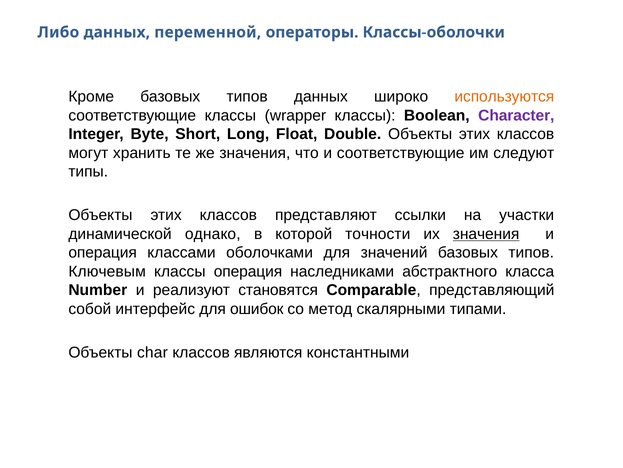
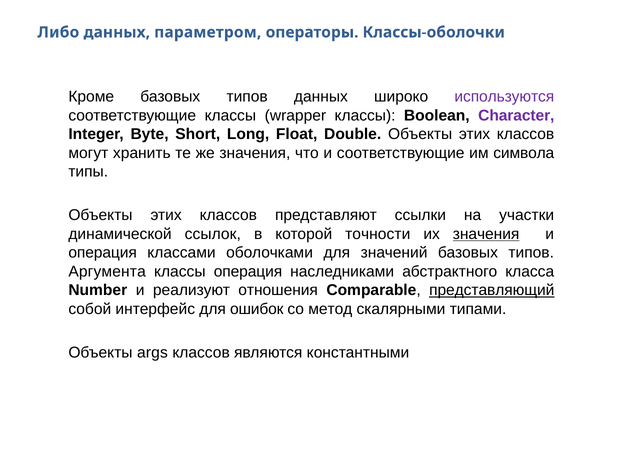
переменной: переменной -> параметром (208, 32)
используются colour: orange -> purple (504, 97)
следуют: следуют -> символа (524, 153)
однако: однако -> ссылок (213, 234)
Ключевым: Ключевым -> Аргумента (107, 271)
становятся: становятся -> отношения (278, 290)
представляющий underline: none -> present (492, 290)
char: char -> args (152, 352)
